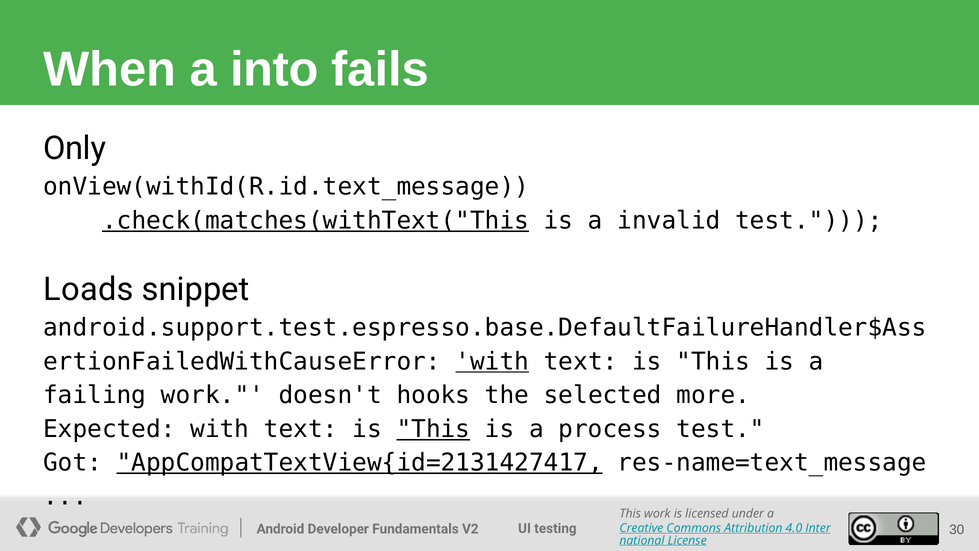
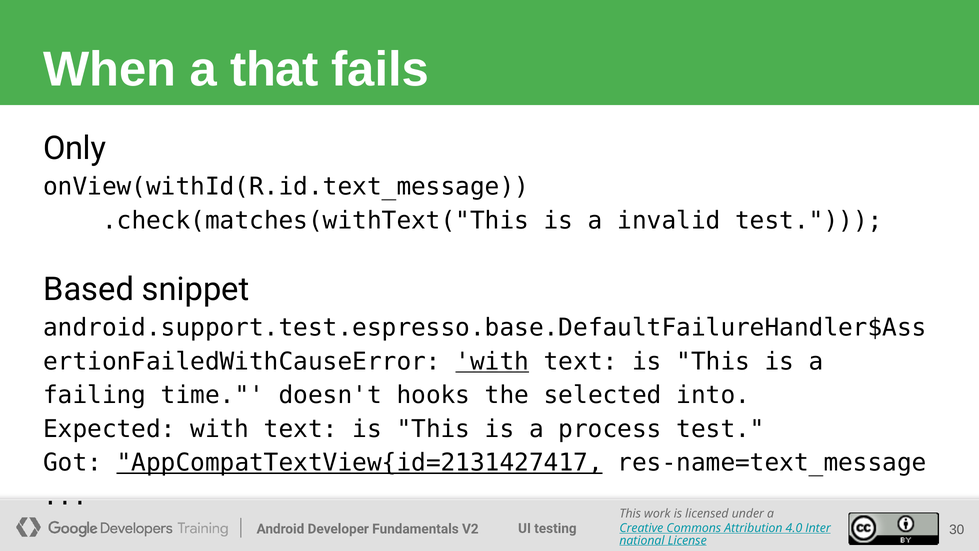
into: into -> that (274, 70)
.check(matches(withText("This underline: present -> none (316, 220)
Loads: Loads -> Based (89, 289)
failing work: work -> time (212, 395)
more: more -> into (713, 395)
This underline: present -> none (433, 429)
